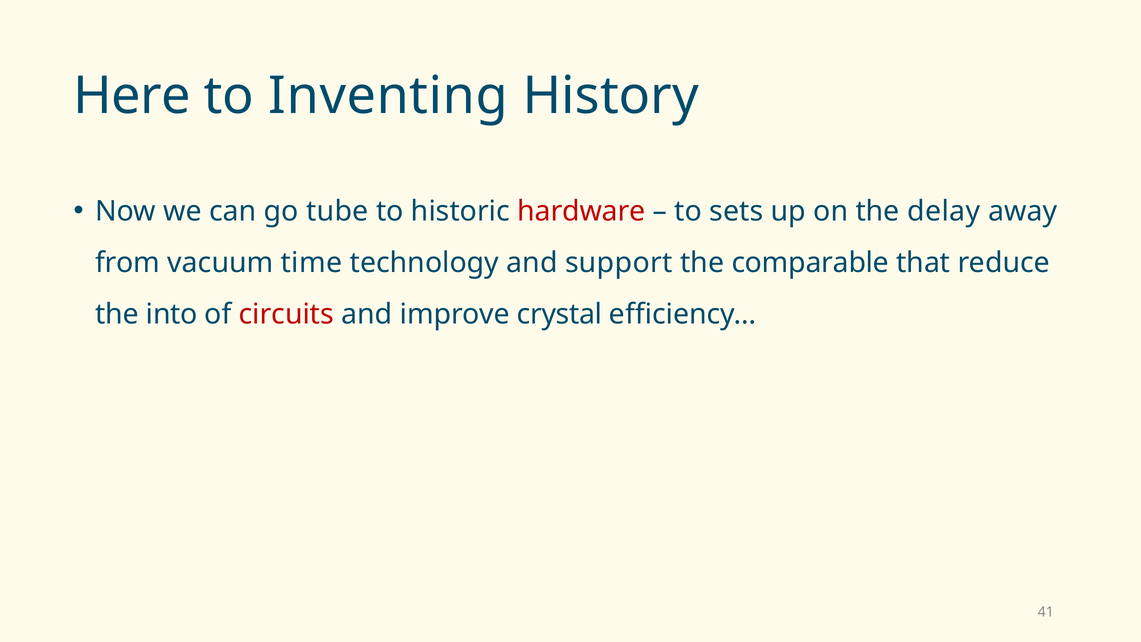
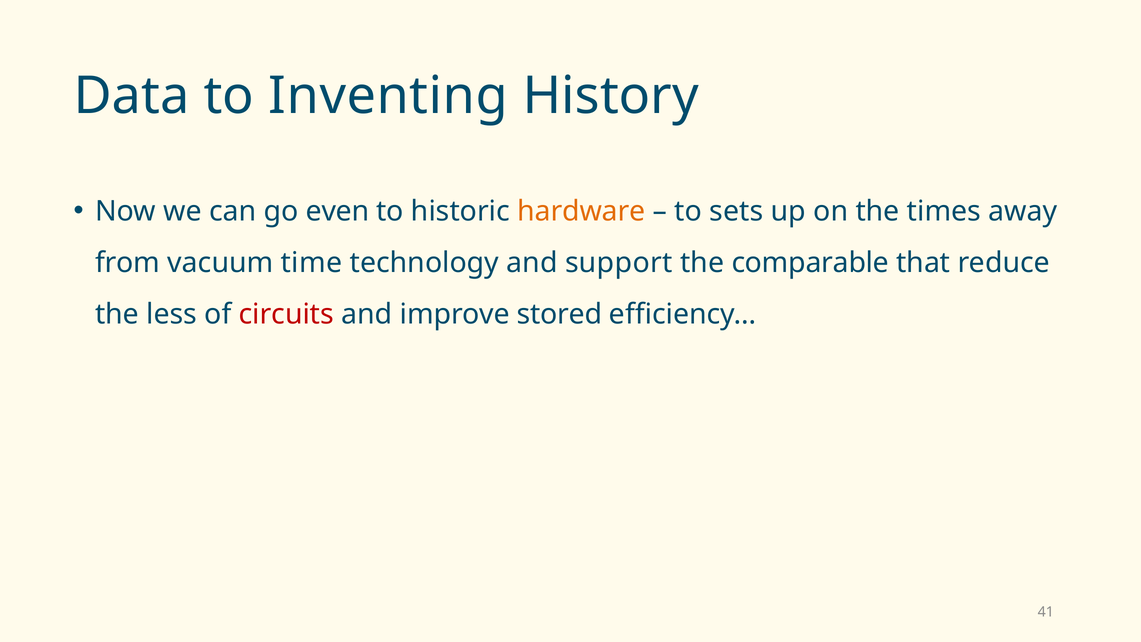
Here: Here -> Data (132, 96)
tube: tube -> even (338, 211)
hardware colour: red -> orange (581, 211)
delay: delay -> times (944, 211)
into: into -> less (172, 314)
crystal: crystal -> stored (560, 314)
